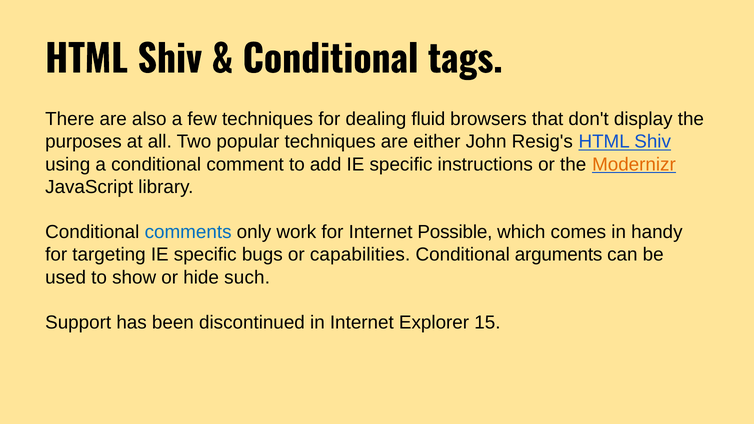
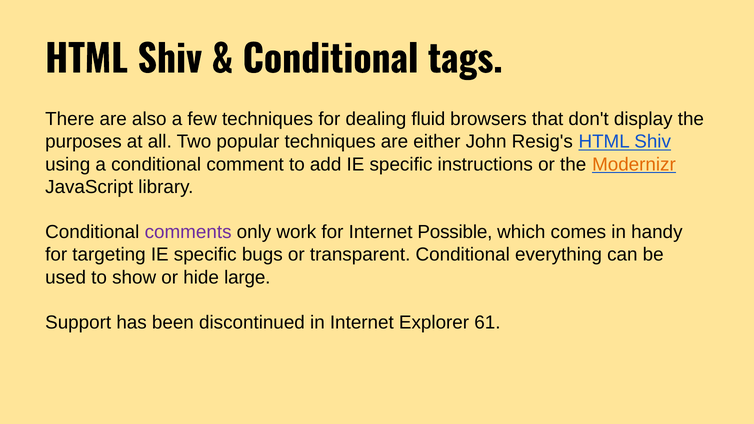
comments colour: blue -> purple (188, 232)
capabilities: capabilities -> transparent (360, 255)
arguments: arguments -> everything (558, 255)
such: such -> large (247, 277)
15: 15 -> 61 (487, 323)
